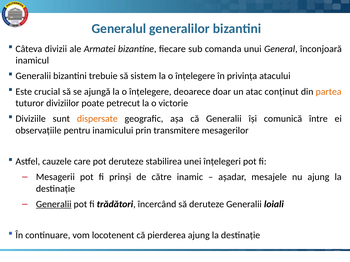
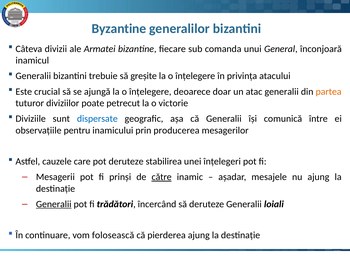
Generalul: Generalul -> Byzantine (119, 29)
sistem: sistem -> greșite (144, 76)
atac conținut: conținut -> generalii (282, 92)
dispersate colour: orange -> blue (97, 119)
transmitere: transmitere -> producerea (177, 131)
către underline: none -> present (162, 177)
locotenent: locotenent -> folosească (113, 236)
